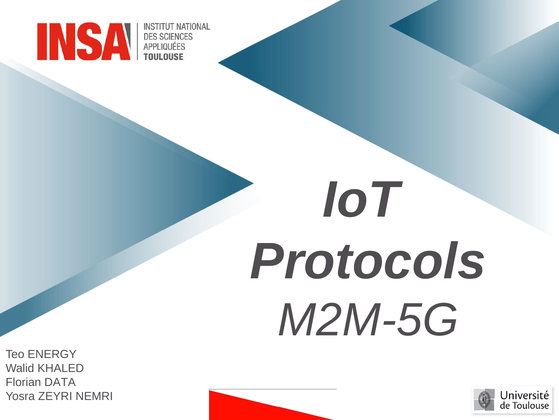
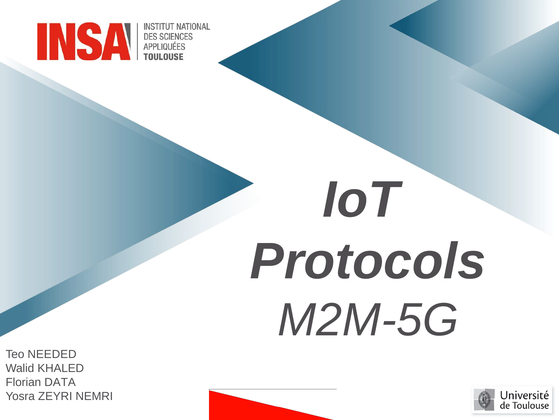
ENERGY: ENERGY -> NEEDED (52, 354)
